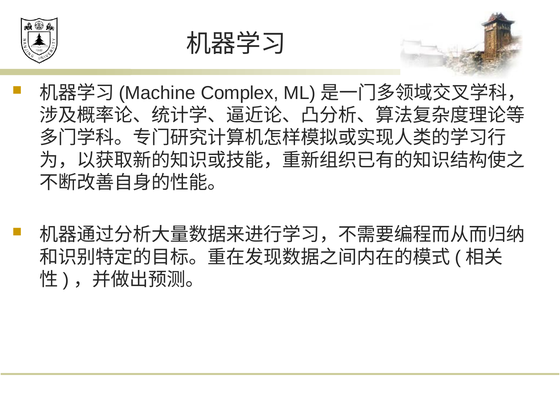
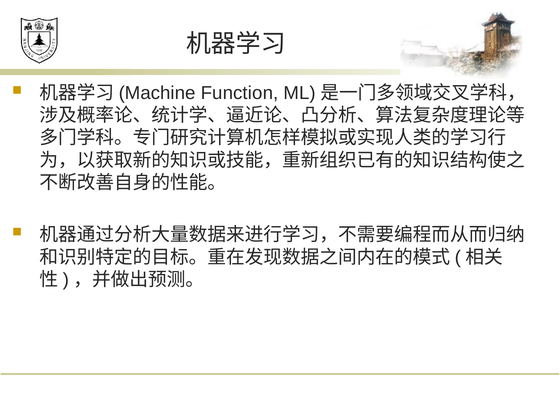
Complex: Complex -> Function (240, 93)
